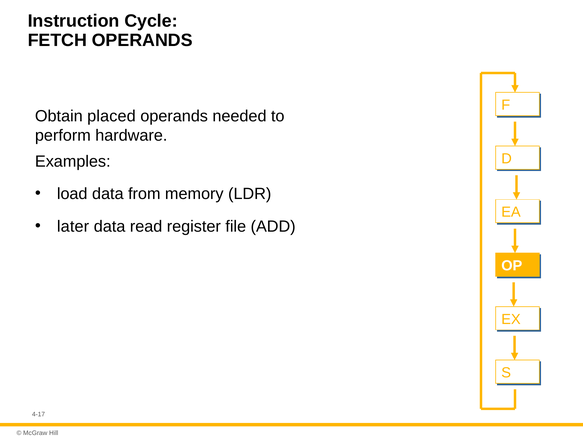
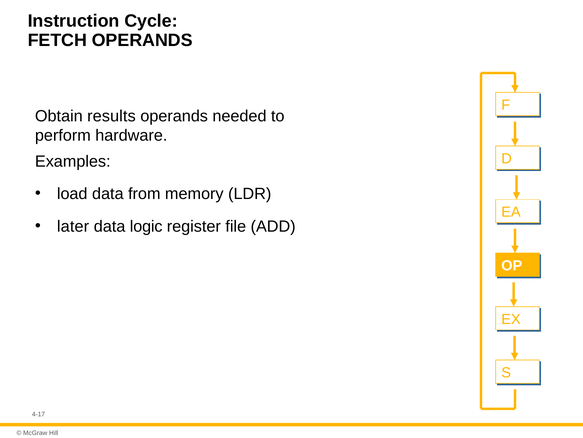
placed: placed -> results (111, 116)
read: read -> logic (146, 226)
